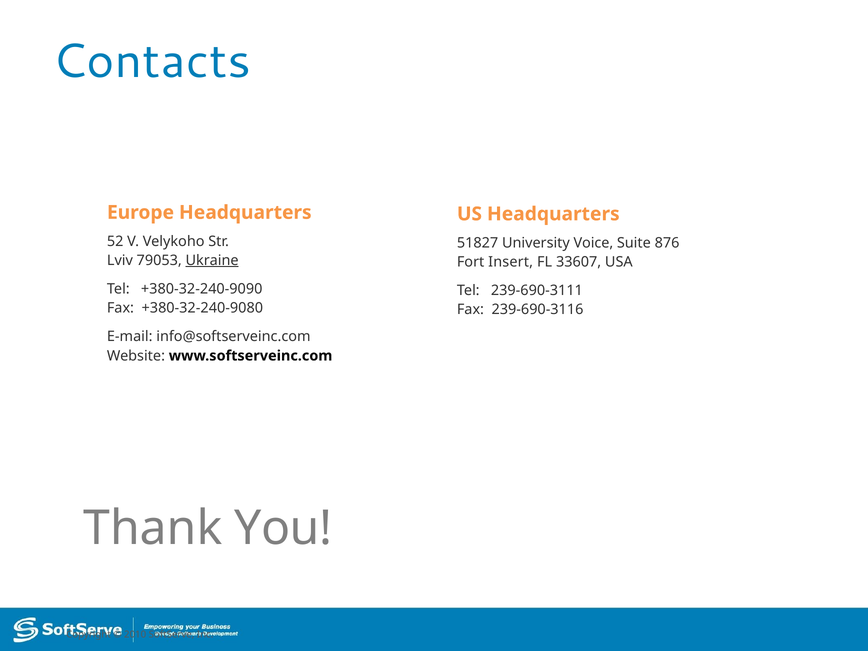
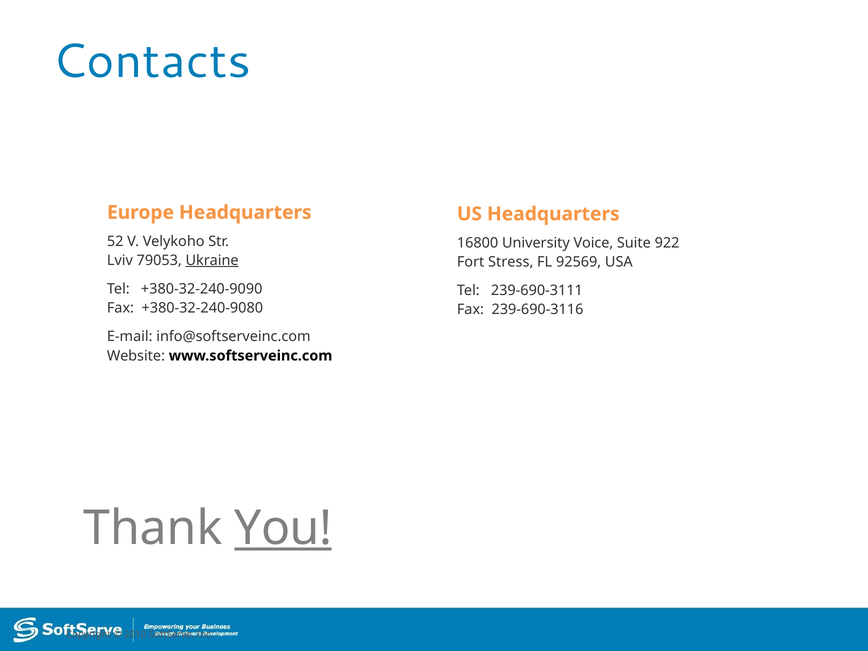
51827: 51827 -> 16800 (478, 243)
876: 876 -> 922 (667, 243)
Insert: Insert -> Stress (511, 262)
33607: 33607 -> 92569 (579, 262)
You underline: none -> present (283, 528)
